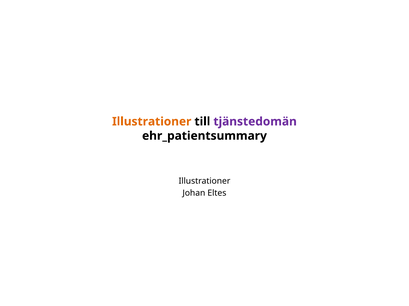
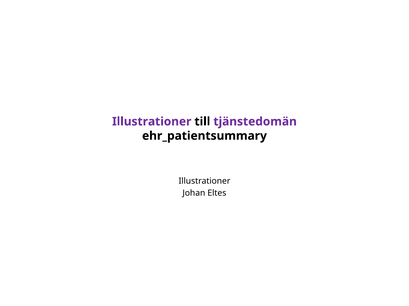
Illustrationer colour: orange -> purple (152, 122)
